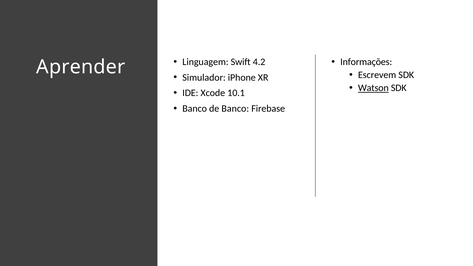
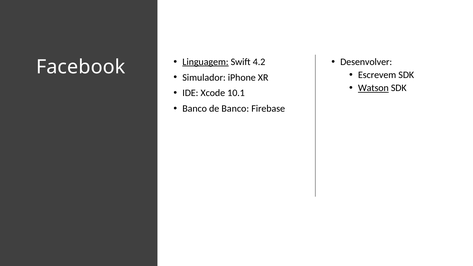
Informações: Informações -> Desenvolver (366, 62)
Aprender: Aprender -> Facebook (81, 67)
Linguagem underline: none -> present (205, 62)
